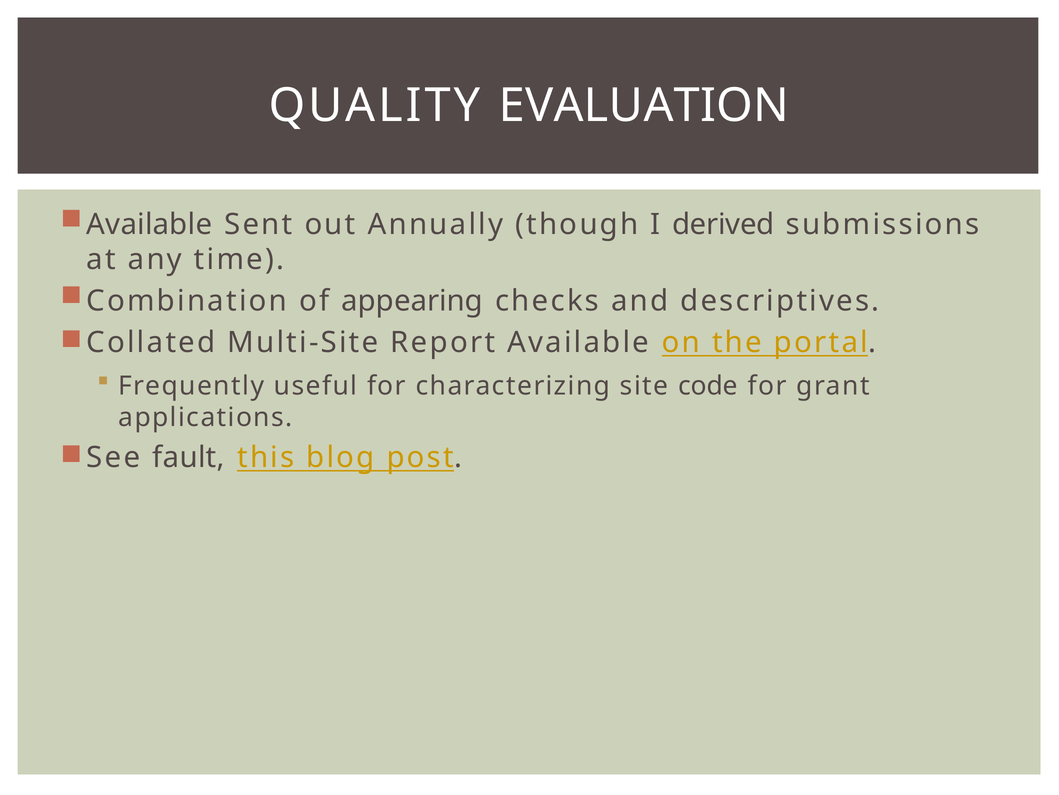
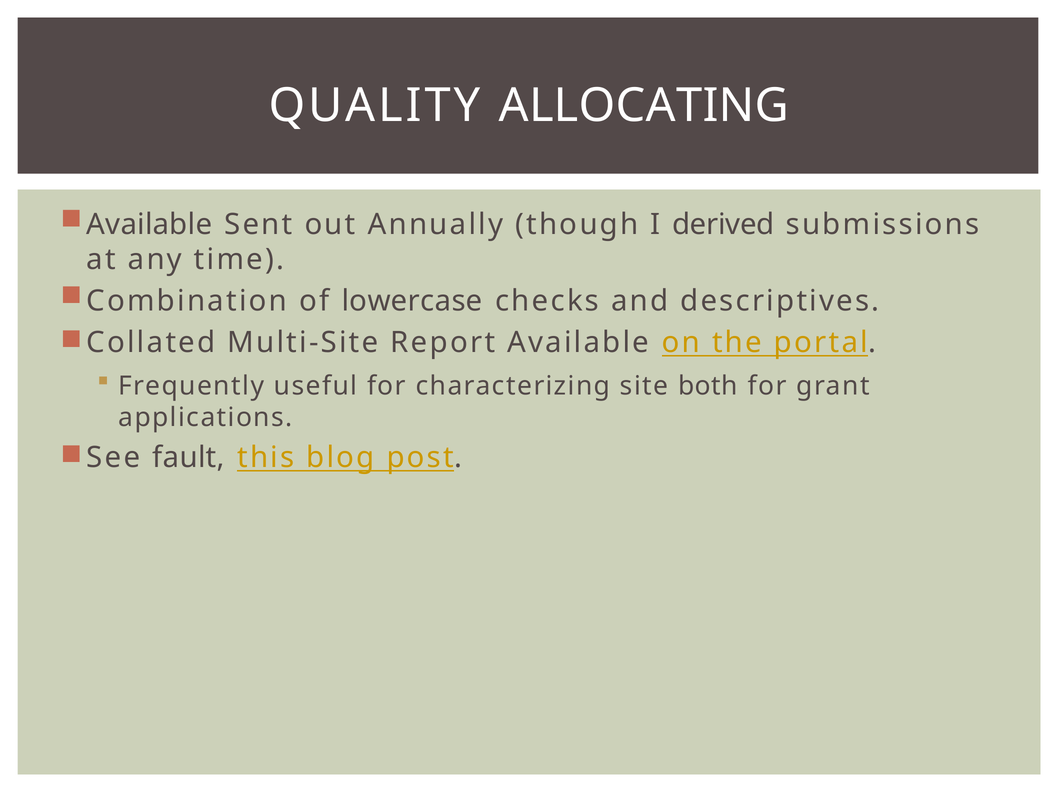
EVALUATION: EVALUATION -> ALLOCATING (644, 106)
appearing: appearing -> lowercase (412, 301)
code: code -> both (708, 385)
